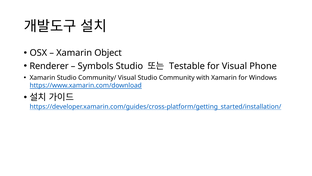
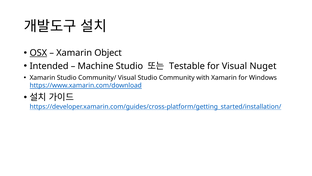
OSX underline: none -> present (38, 53)
Renderer: Renderer -> Intended (49, 66)
Symbols: Symbols -> Machine (96, 66)
Phone: Phone -> Nuget (263, 66)
